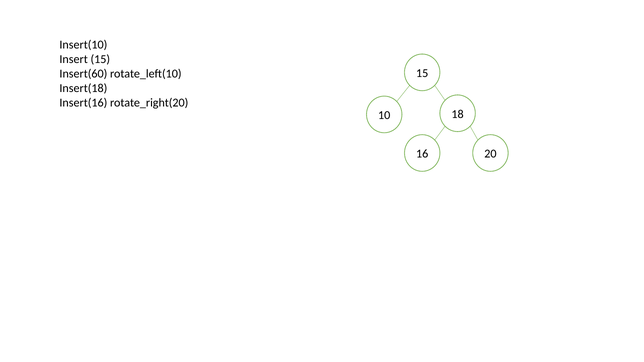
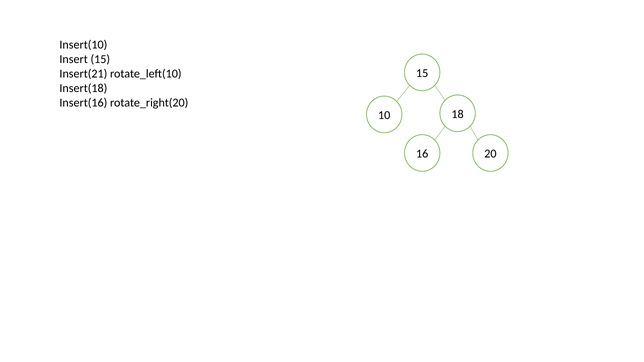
Insert(60: Insert(60 -> Insert(21 (83, 74)
